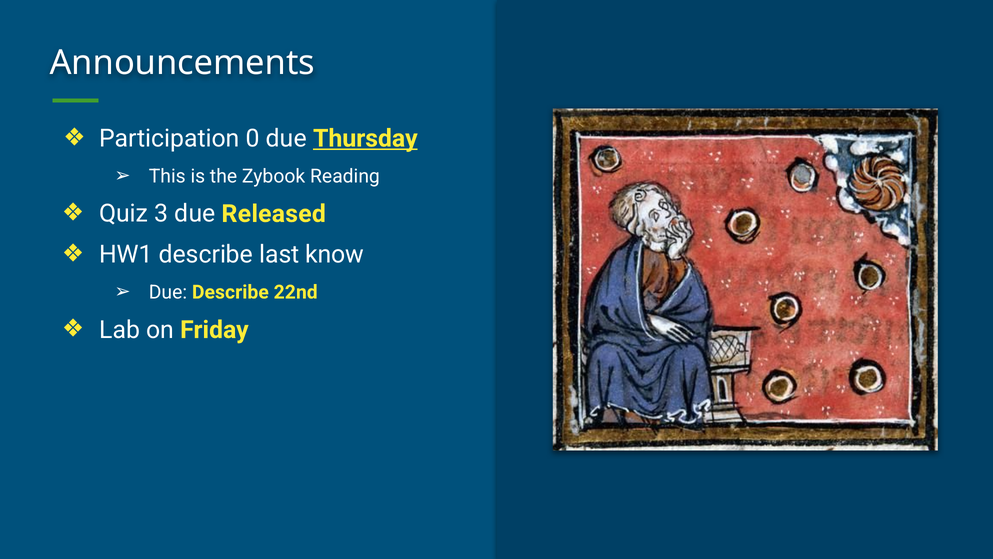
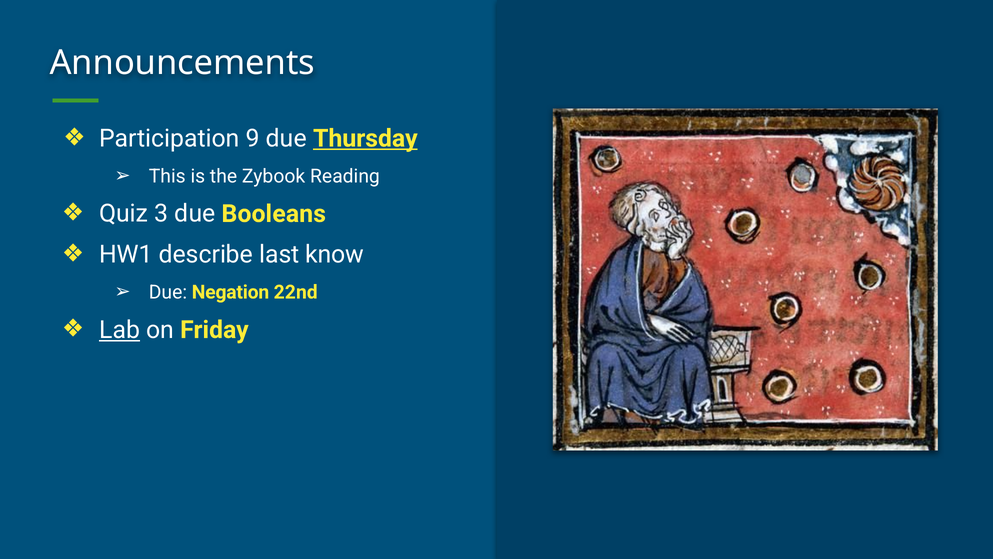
0: 0 -> 9 (253, 138)
Released: Released -> Booleans (274, 214)
Due Describe: Describe -> Negation (230, 292)
Lab underline: none -> present (120, 330)
